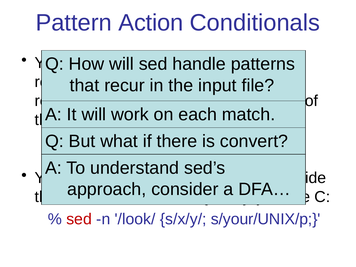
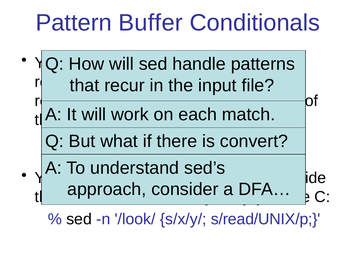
Action: Action -> Buffer (151, 23)
sed colour: red -> black (79, 219)
s/your/UNIX/p: s/your/UNIX/p -> s/read/UNIX/p (266, 219)
